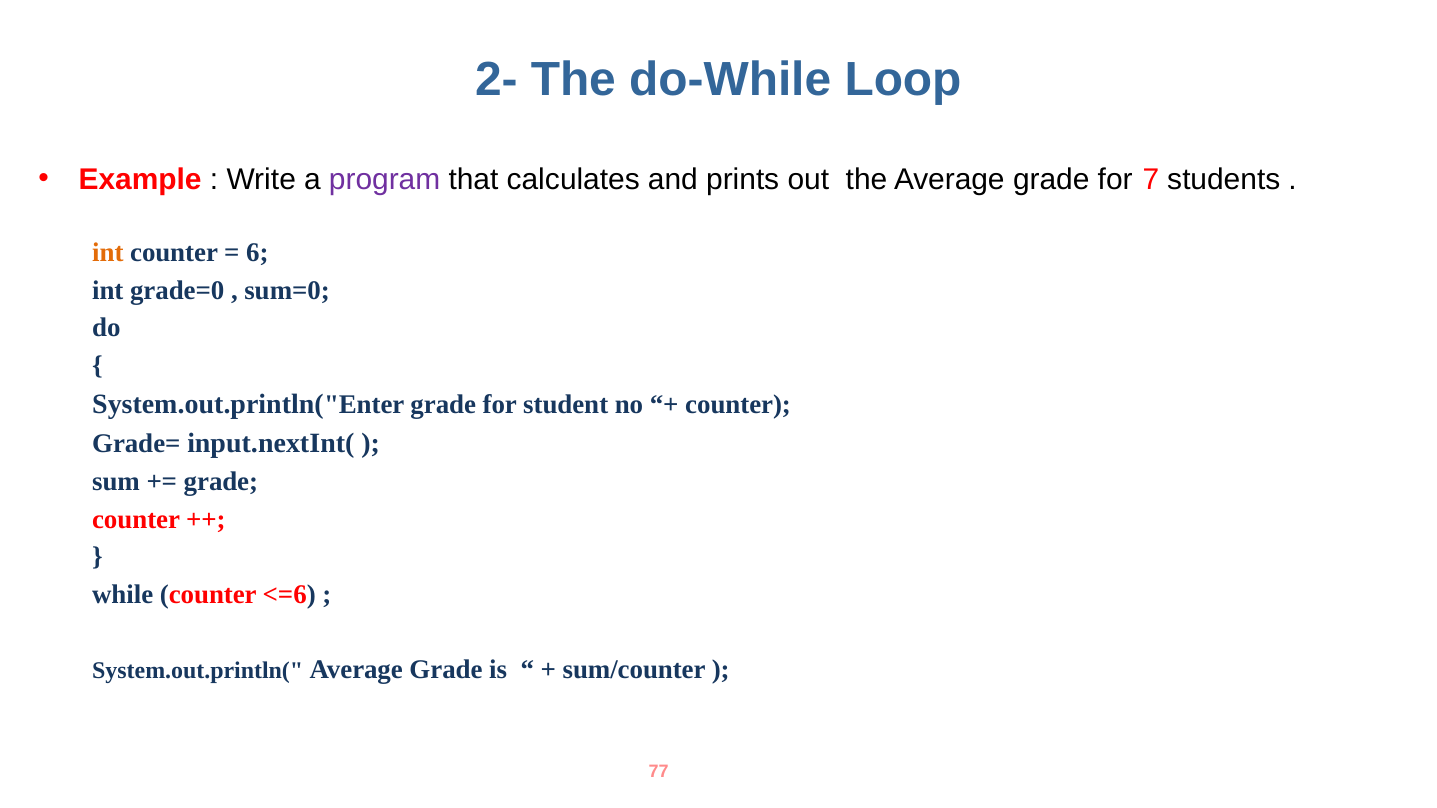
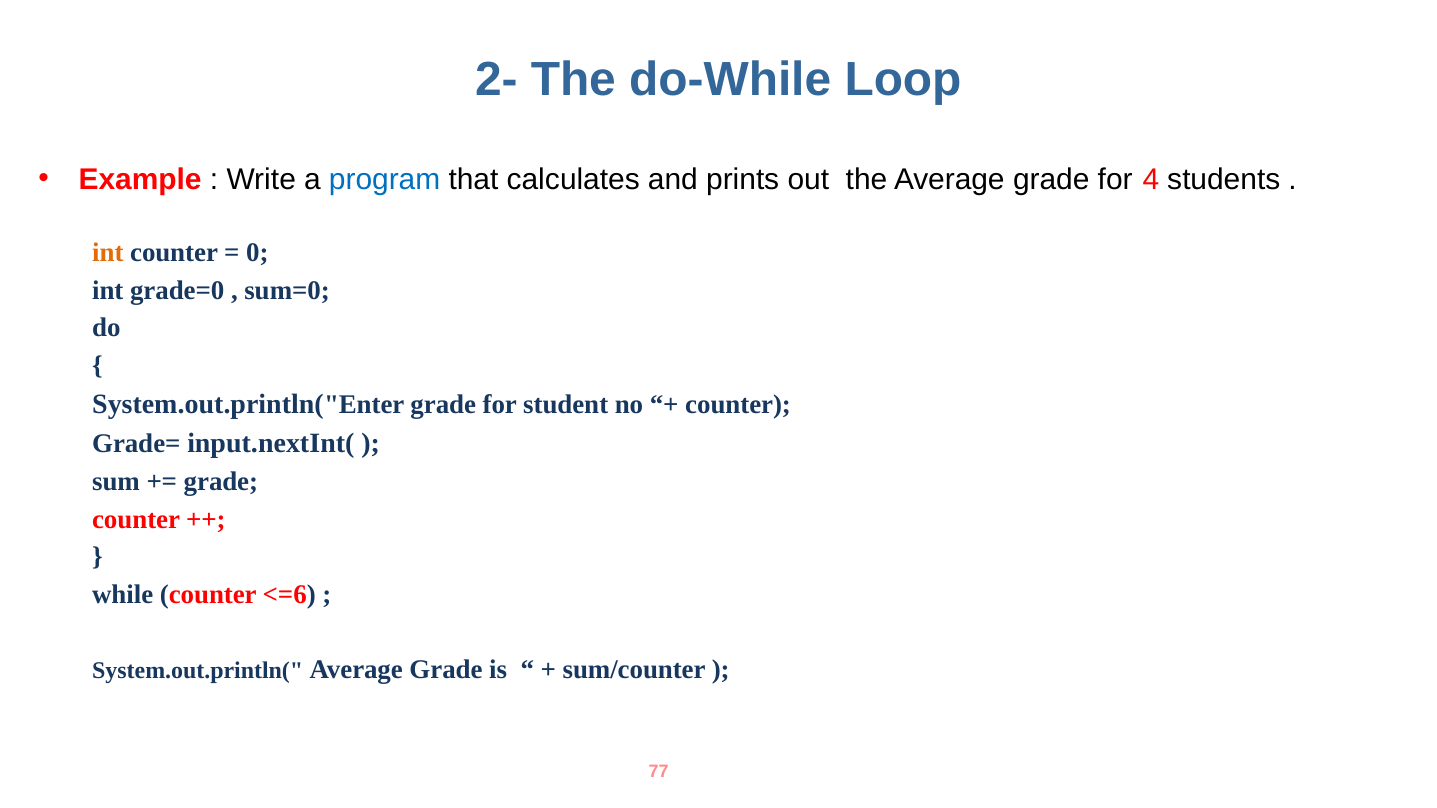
program colour: purple -> blue (385, 180)
7: 7 -> 4 (1151, 180)
6: 6 -> 0 (257, 253)
